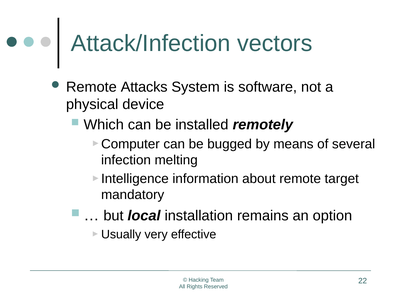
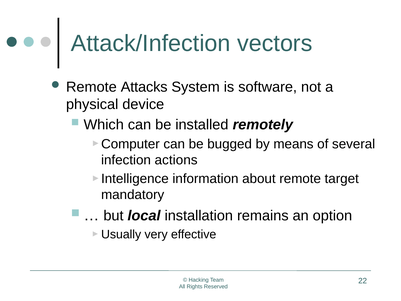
melting: melting -> actions (176, 160)
